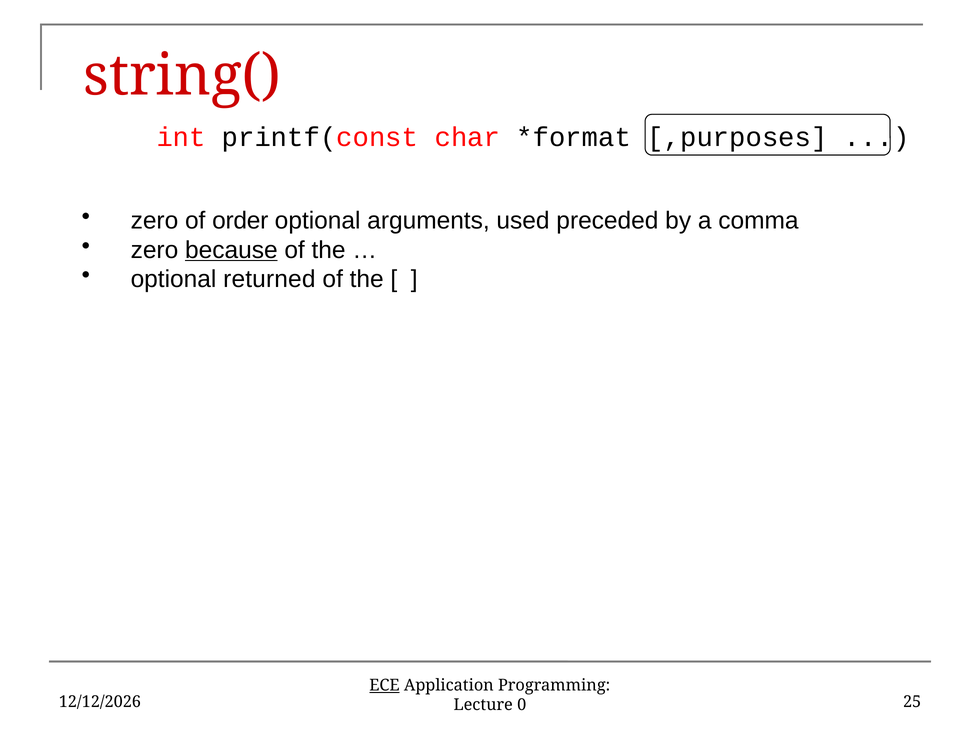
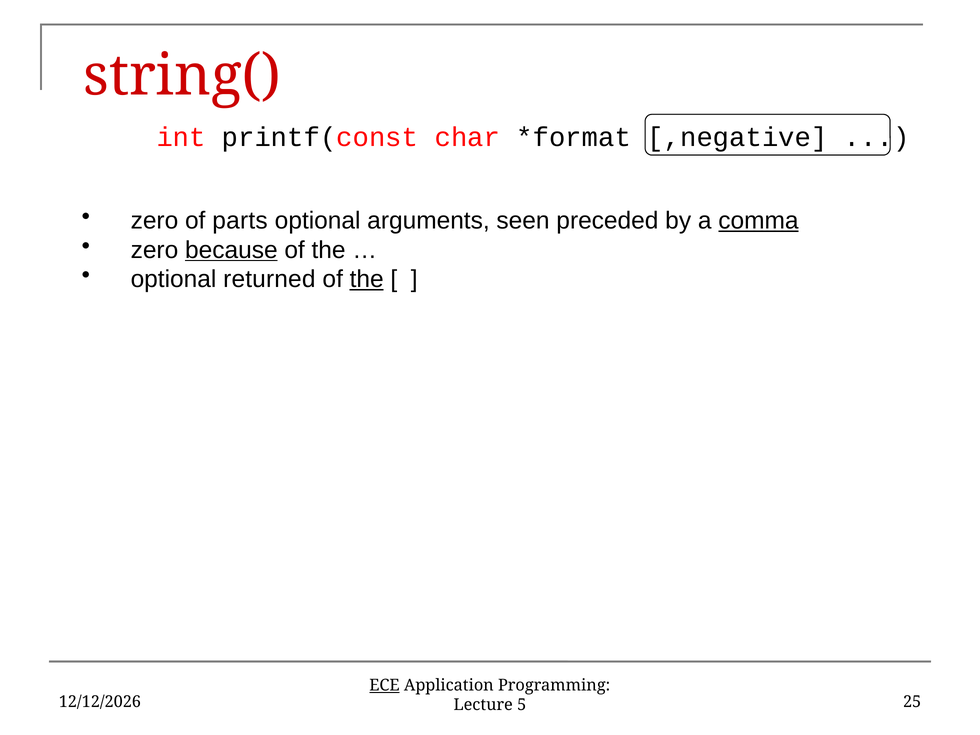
,purposes: ,purposes -> ,negative (737, 137)
order: order -> parts (240, 221)
used: used -> seen (523, 221)
comma underline: none -> present (758, 221)
the underline: none -> present (367, 279)
0: 0 -> 5 (522, 705)
